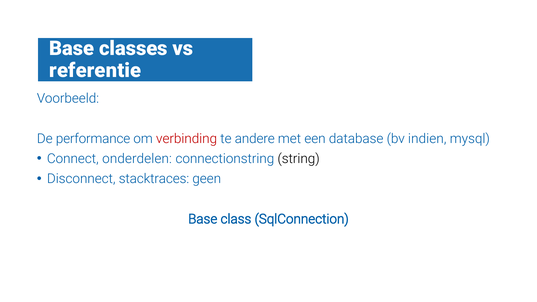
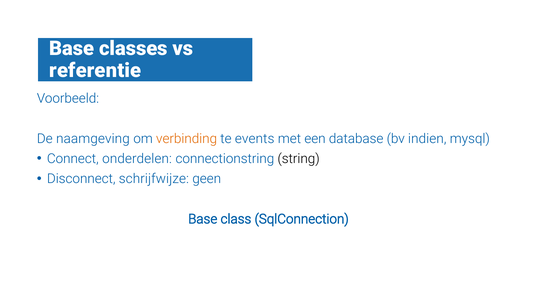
performance: performance -> naamgeving (93, 139)
verbinding colour: red -> orange (187, 139)
andere: andere -> events (255, 139)
stacktraces: stacktraces -> schrijfwijze (154, 179)
